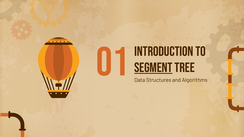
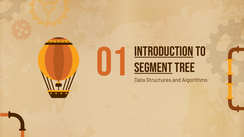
Introduction underline: none -> present (164, 52)
